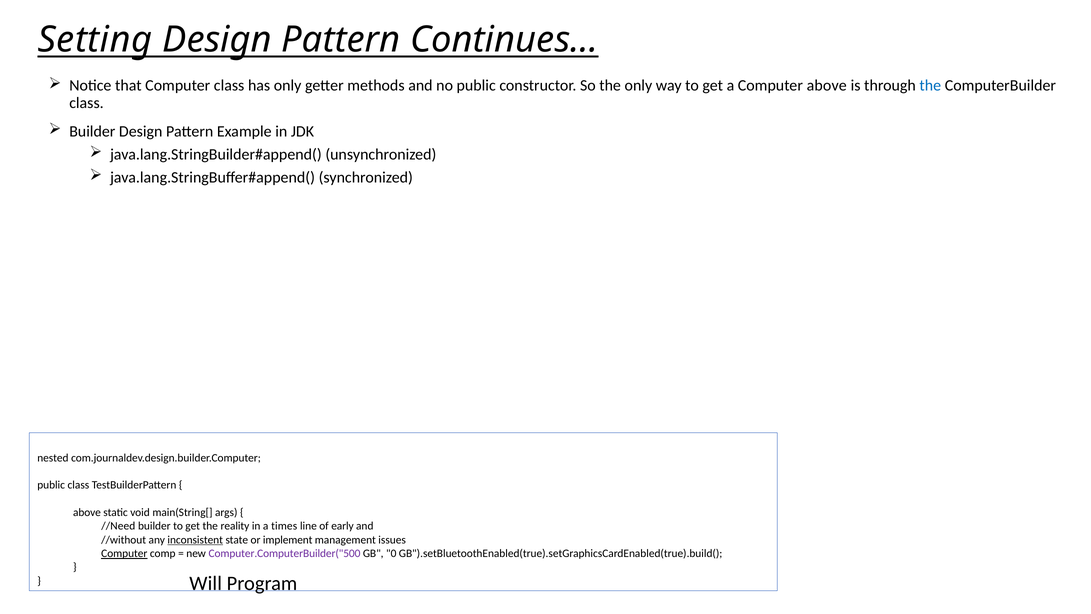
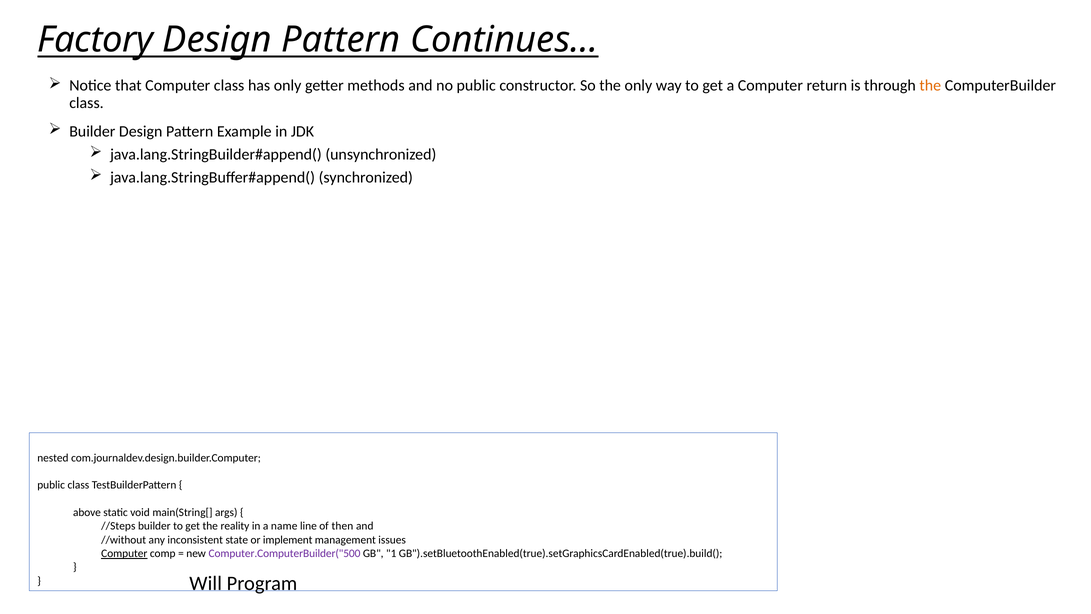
Setting: Setting -> Factory (95, 40)
Computer above: above -> return (827, 86)
the colour: blue -> orange (930, 86)
//Need: //Need -> //Steps (118, 526)
times: times -> name (284, 526)
early: early -> then (342, 526)
inconsistent underline: present -> none (195, 540)
0: 0 -> 1 (391, 553)
